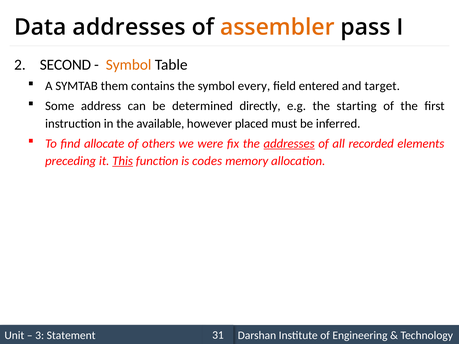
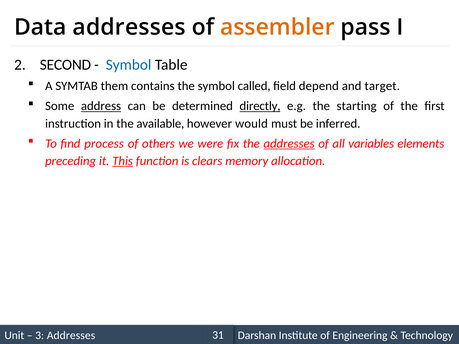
Symbol colour: orange -> blue (129, 65)
every: every -> called (254, 86)
entered: entered -> depend (319, 86)
address underline: none -> present (101, 106)
directly underline: none -> present (260, 106)
placed: placed -> would (251, 124)
allocate: allocate -> process (104, 144)
recorded: recorded -> variables (371, 144)
codes: codes -> clears (207, 161)
Statement: Statement -> Addresses (71, 335)
